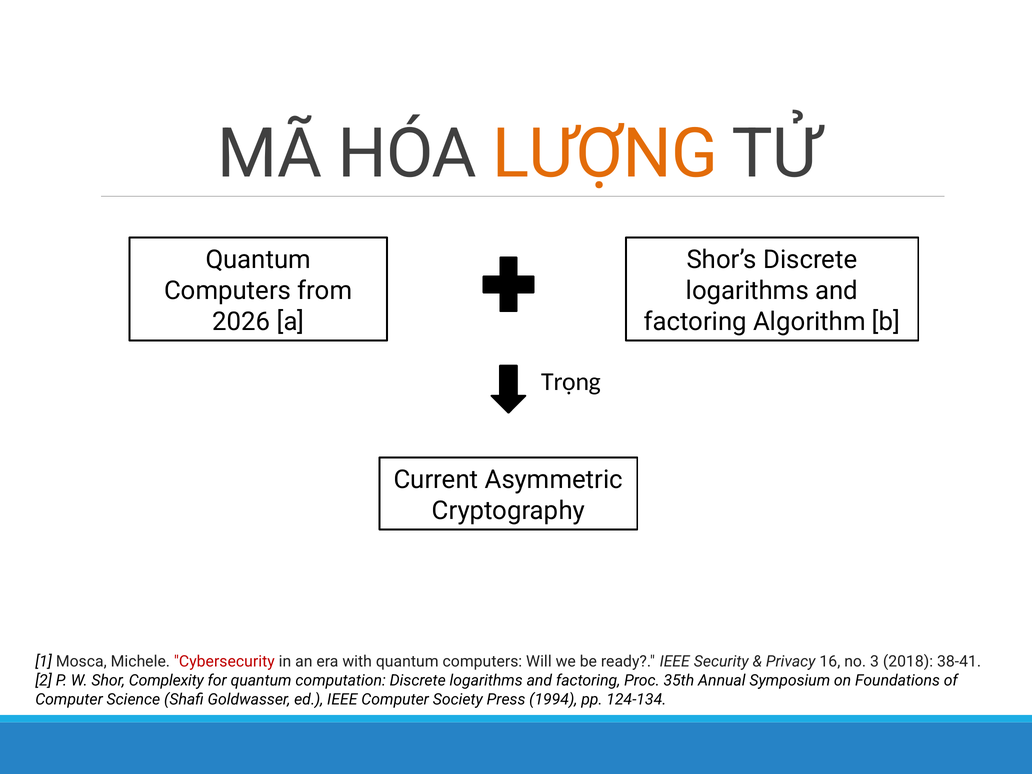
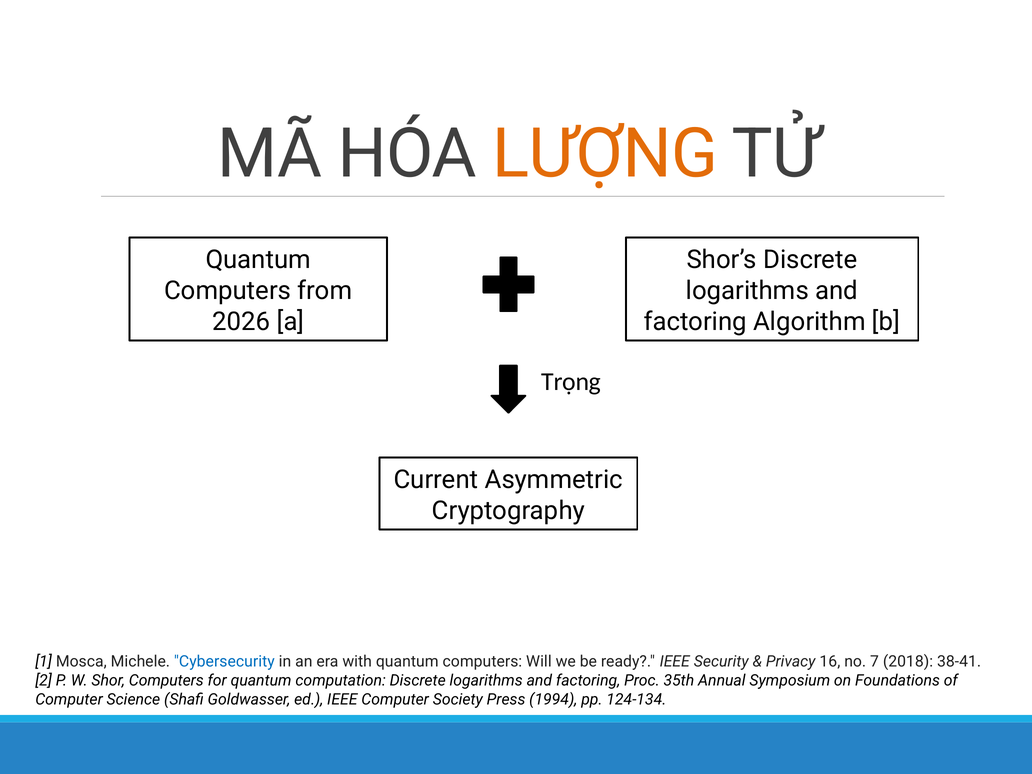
Cybersecurity colour: red -> blue (224, 662)
3: 3 -> 7 (874, 662)
Shor Complexity: Complexity -> Computers (166, 681)
